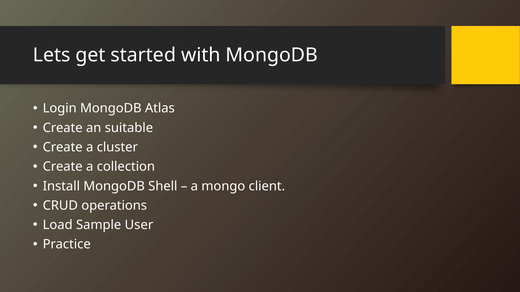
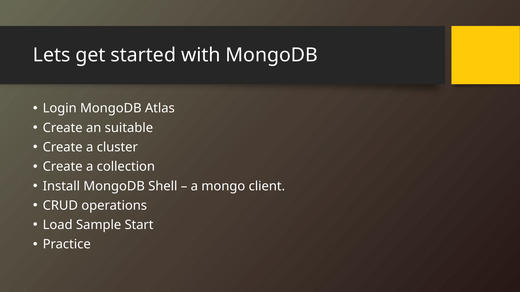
User: User -> Start (139, 225)
